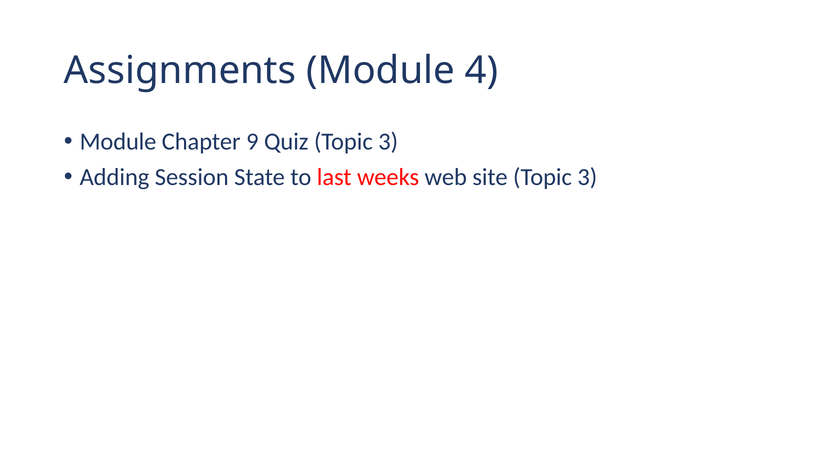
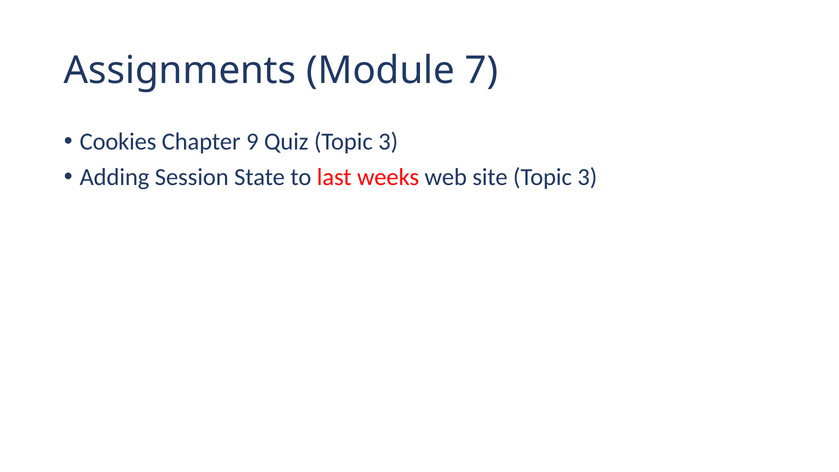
4: 4 -> 7 (482, 70)
Module: Module -> Cookies (118, 142)
